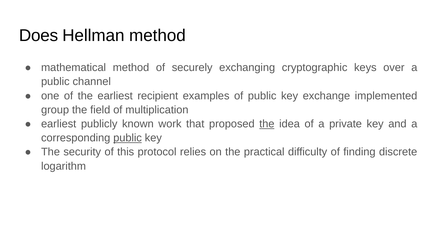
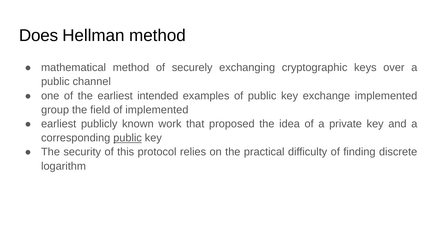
recipient: recipient -> intended (158, 96)
of multiplication: multiplication -> implemented (157, 110)
the underline: present -> none (267, 124)
